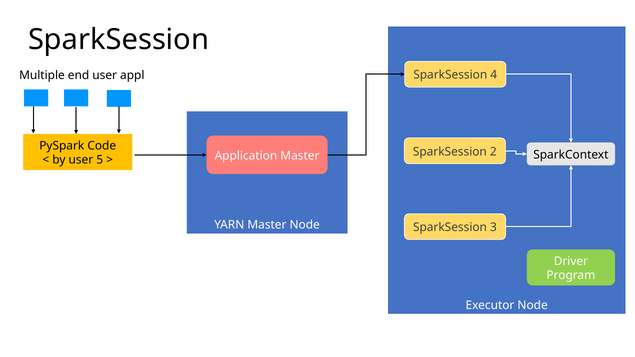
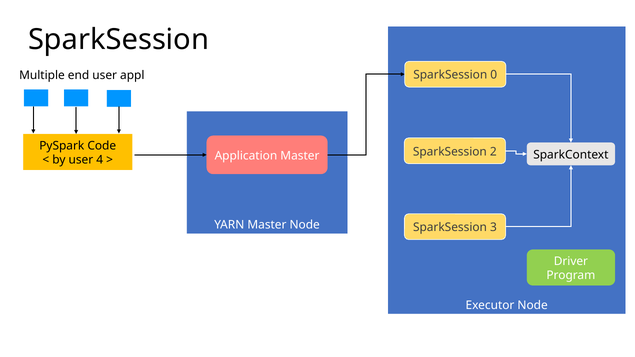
4: 4 -> 0 (494, 75)
5: 5 -> 4 (100, 160)
